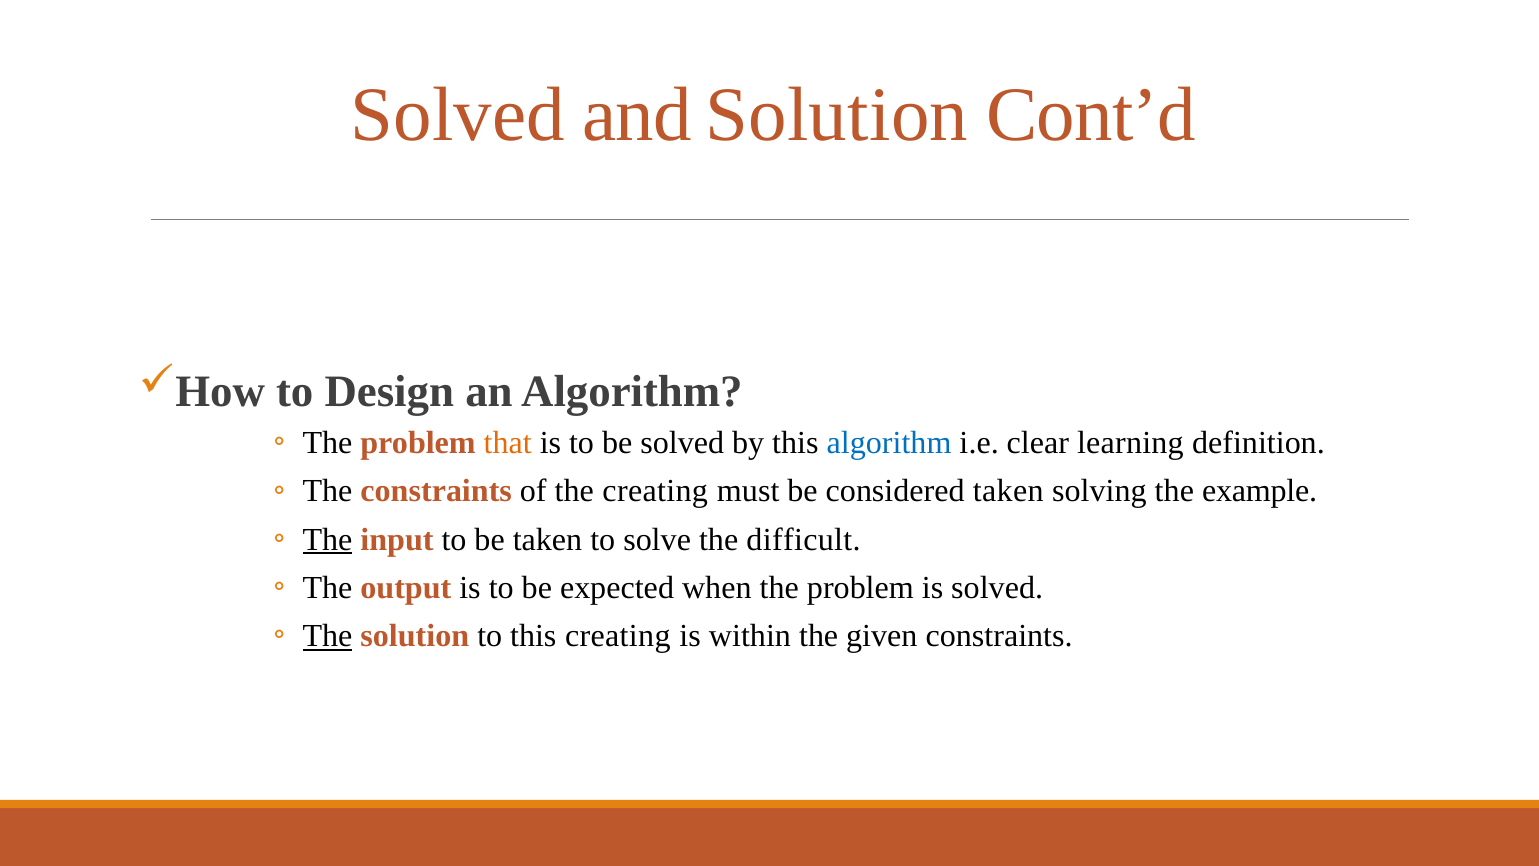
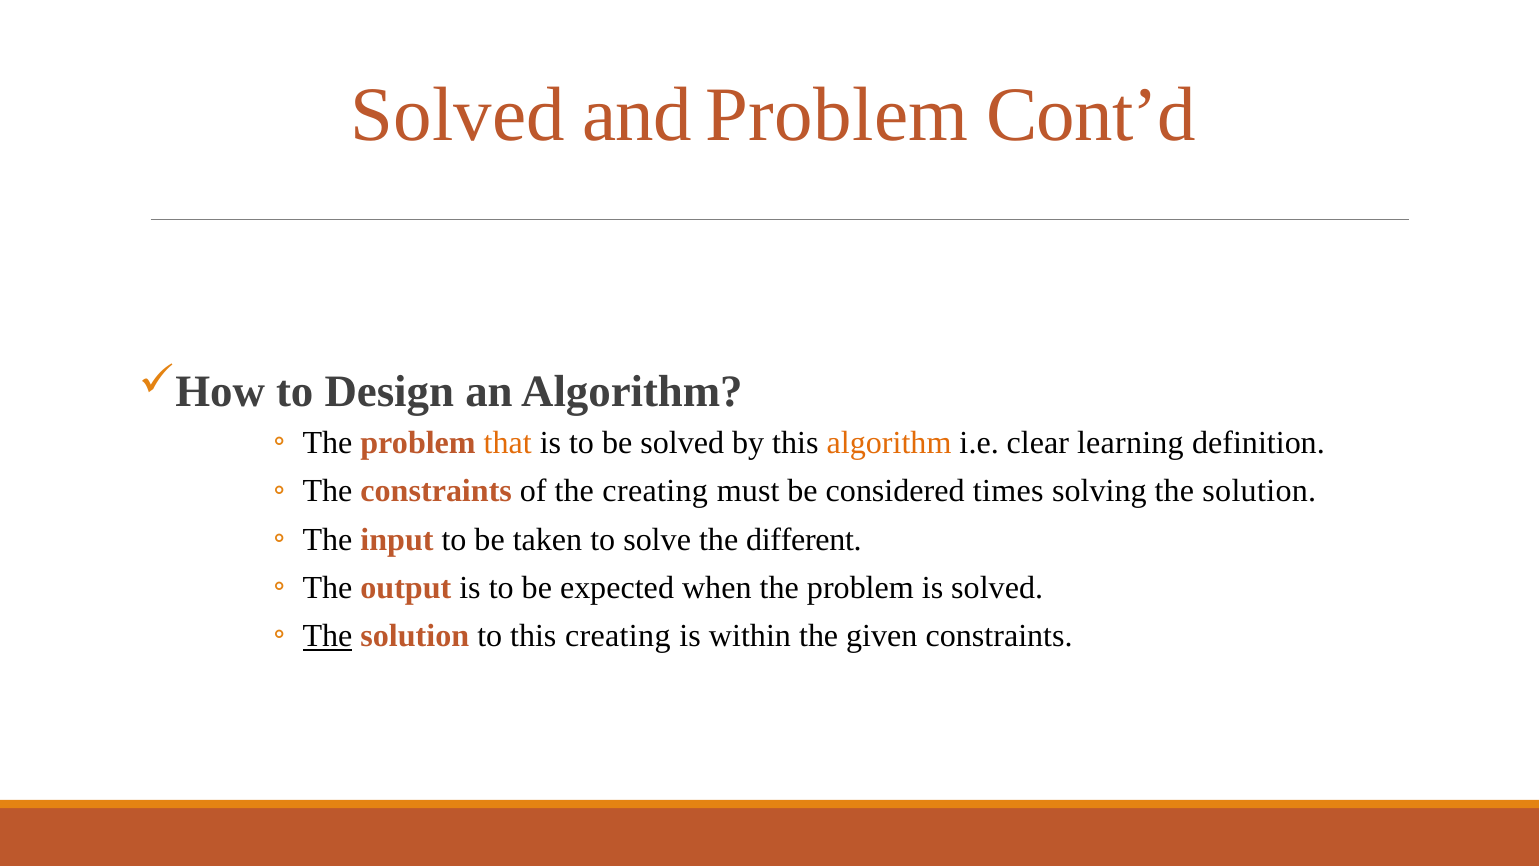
and Solution: Solution -> Problem (837, 115)
algorithm colour: blue -> orange (889, 443)
considered taken: taken -> times (1008, 491)
solving the example: example -> solution (1259, 491)
The underline: present -> none (327, 539)
difficult: difficult -> different (804, 539)
